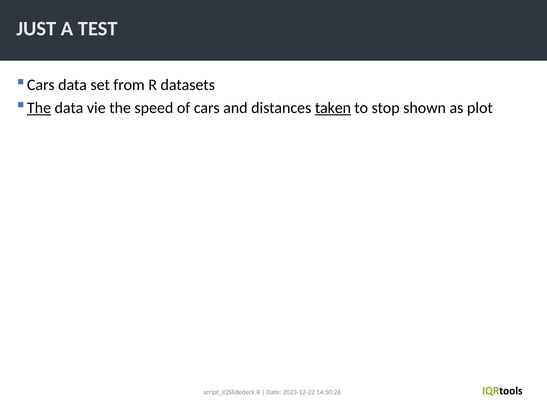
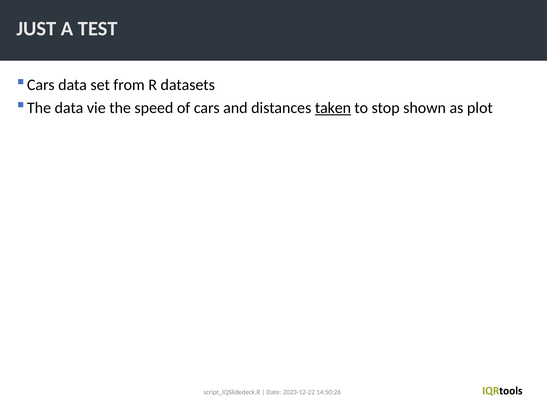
The underline: present -> none (39, 108)
